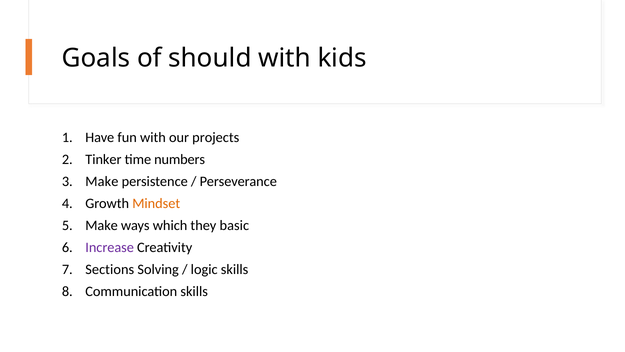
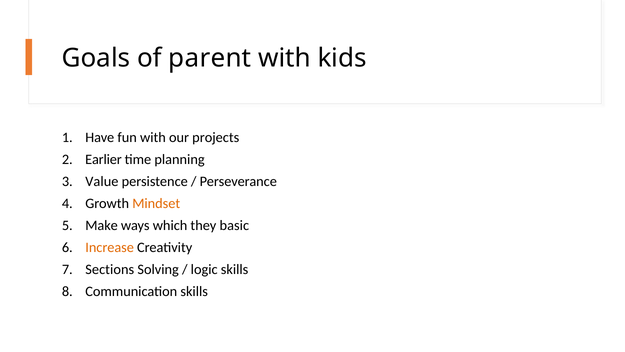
should: should -> parent (210, 58)
Tinker: Tinker -> Earlier (103, 159)
numbers: numbers -> planning (180, 159)
Make: Make -> Value (102, 181)
Increase colour: purple -> orange (110, 247)
